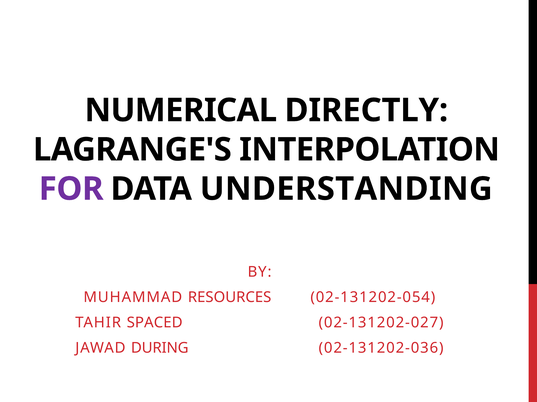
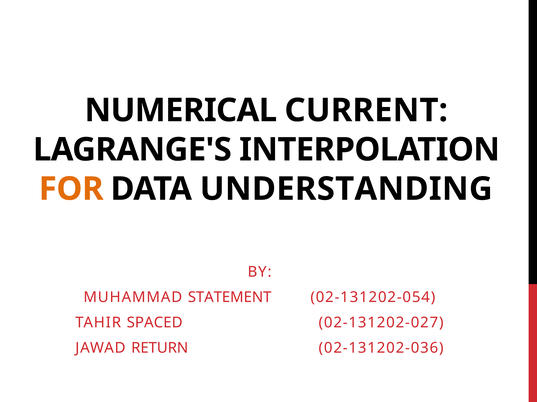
DIRECTLY: DIRECTLY -> CURRENT (366, 111)
FOR colour: purple -> orange (71, 189)
RESOURCES: RESOURCES -> STATEMENT (230, 298)
DURING: DURING -> RETURN (160, 348)
